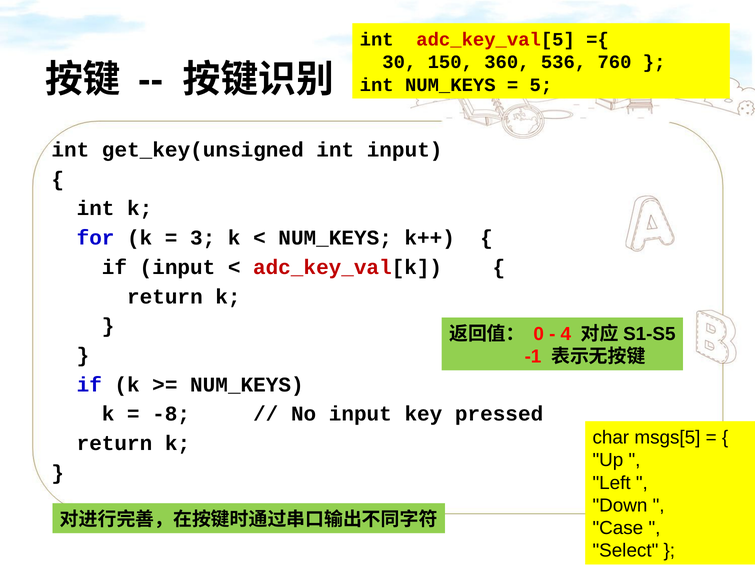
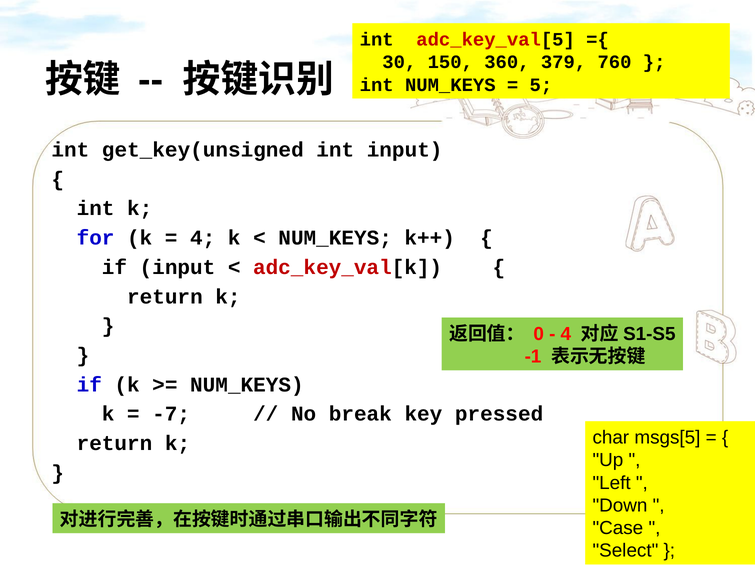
536: 536 -> 379 (564, 62)
3: 3 -> 4 (203, 238)
-8: -8 -> -7 (171, 414)
No input: input -> break (360, 414)
